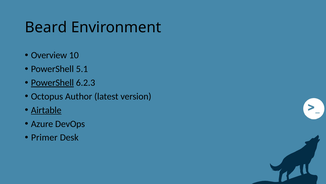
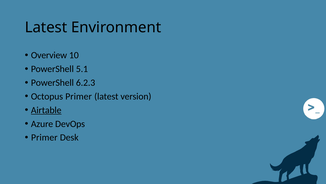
Beard: Beard -> Latest (46, 27)
PowerShell underline: present -> none (52, 82)
Octopus Author: Author -> Primer (79, 96)
